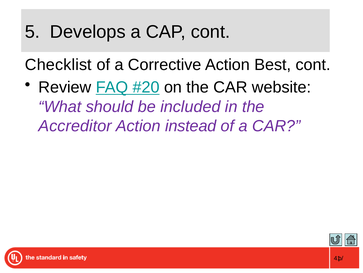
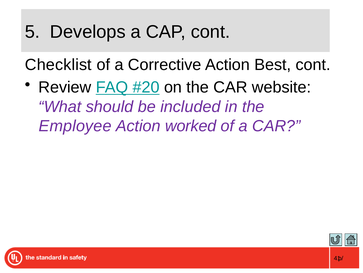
Accreditor: Accreditor -> Employee (75, 126)
instead: instead -> worked (191, 126)
